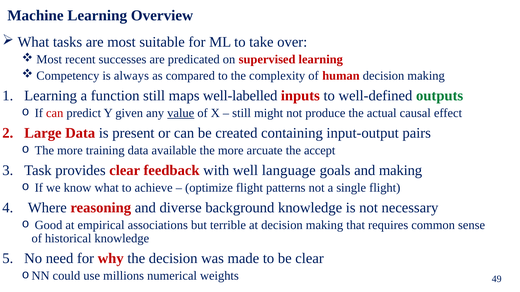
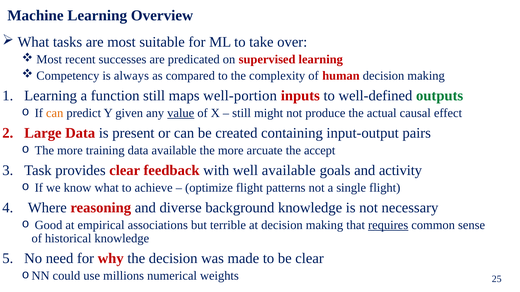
well-labelled: well-labelled -> well-portion (240, 96)
can colour: red -> orange (55, 113)
well language: language -> available (289, 171)
and making: making -> activity (400, 171)
requires underline: none -> present (388, 225)
49: 49 -> 25 (497, 280)
